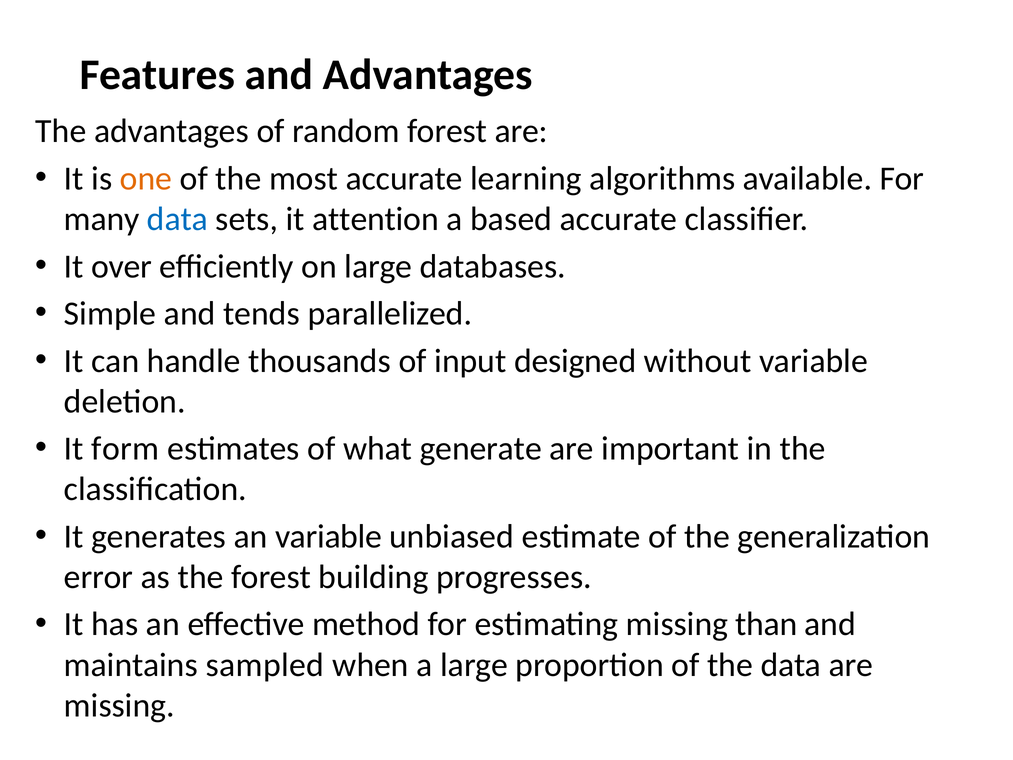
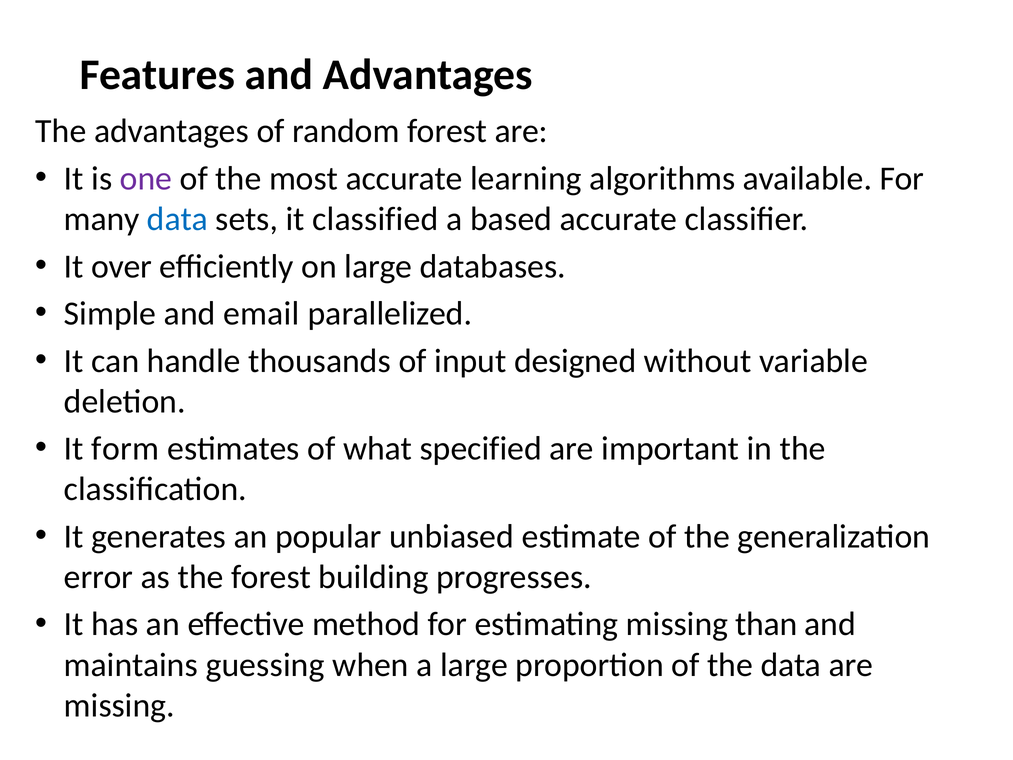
one colour: orange -> purple (146, 178)
attention: attention -> classified (375, 219)
tends: tends -> email (261, 314)
generate: generate -> specified (481, 449)
an variable: variable -> popular (328, 536)
sampled: sampled -> guessing (265, 665)
